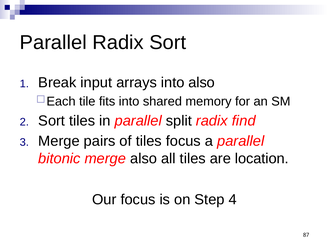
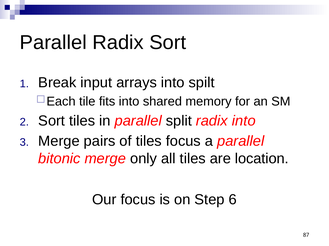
into also: also -> spilt (202, 83)
radix find: find -> into (244, 121)
merge also: also -> only (144, 159)
4: 4 -> 6 (233, 200)
